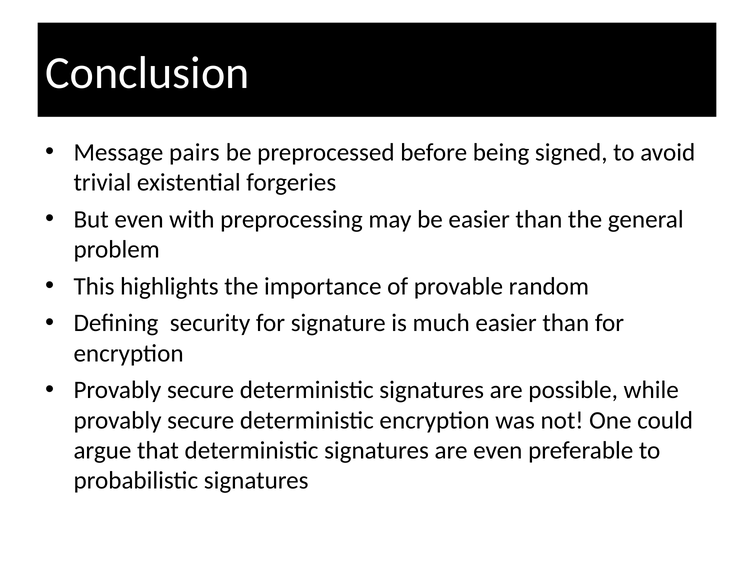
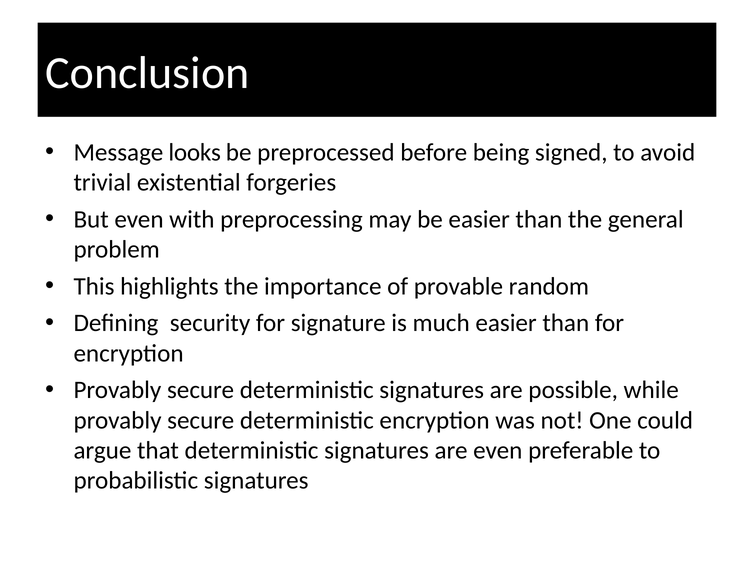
pairs: pairs -> looks (195, 153)
